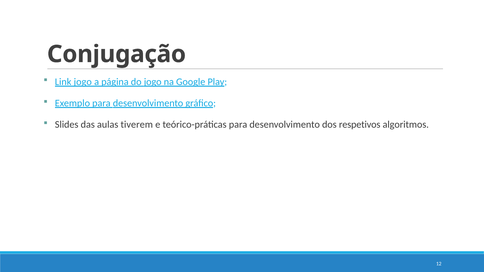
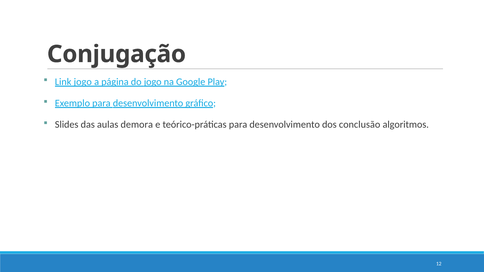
tiverem: tiverem -> demora (137, 125)
respetivos: respetivos -> conclusão (360, 125)
